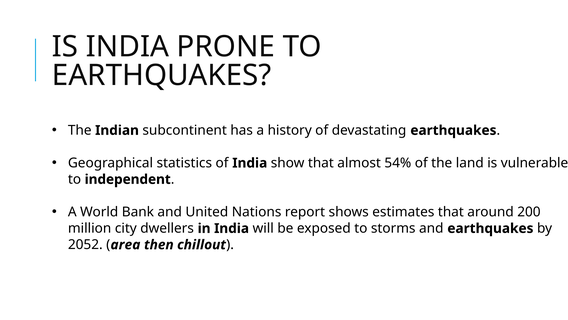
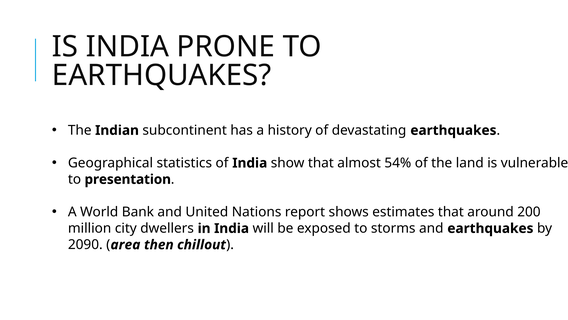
independent: independent -> presentation (128, 179)
2052: 2052 -> 2090 (85, 244)
